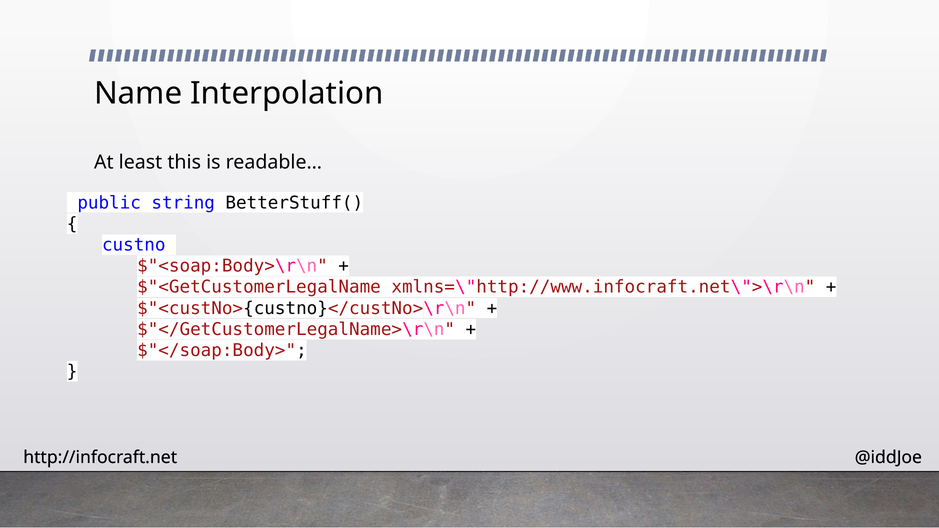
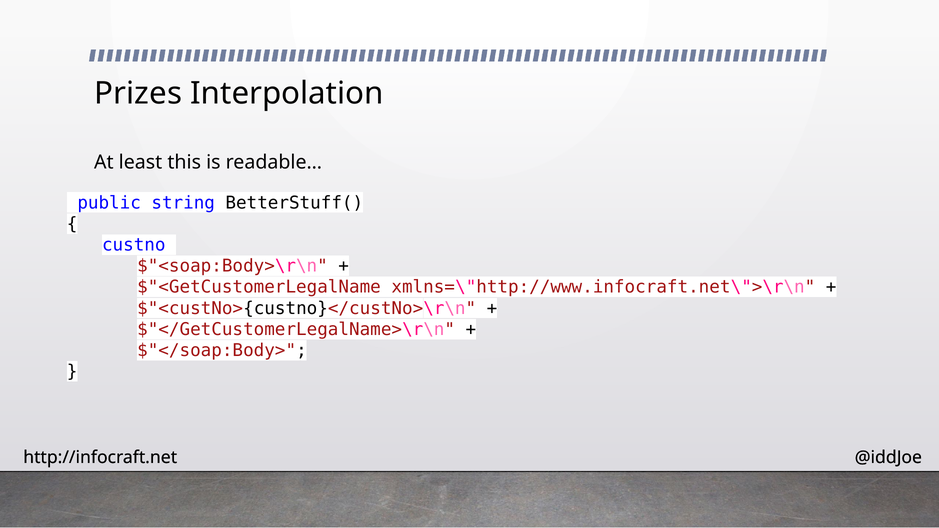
Name: Name -> Prizes (138, 94)
